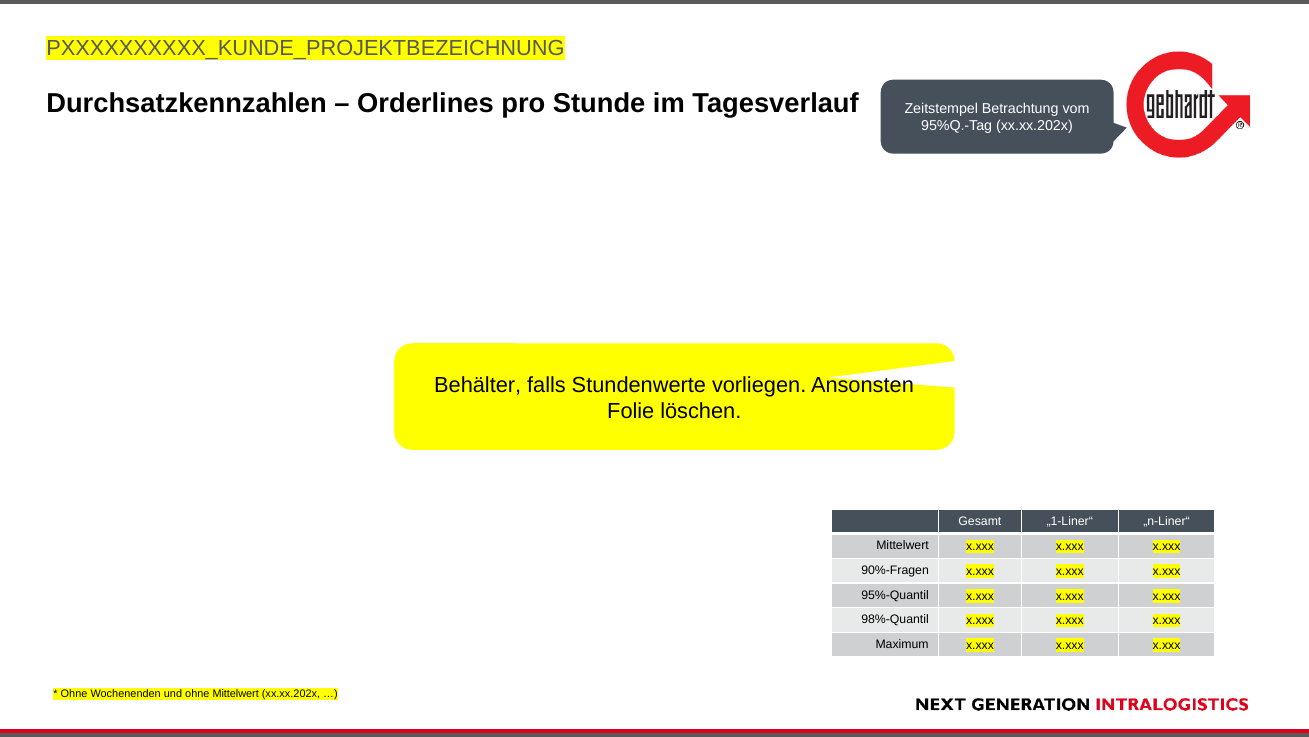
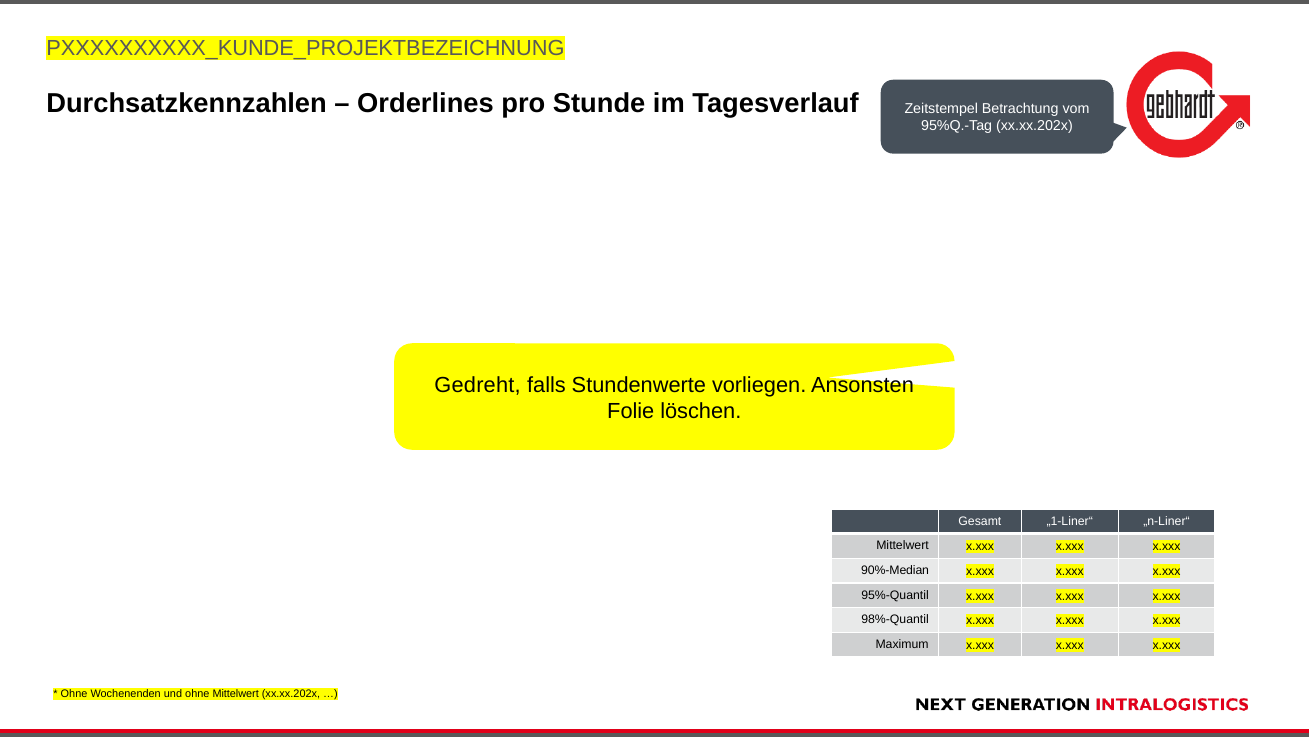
Behälter: Behälter -> Gedreht (478, 385)
90%-Fragen: 90%-Fragen -> 90%-Median (895, 570)
